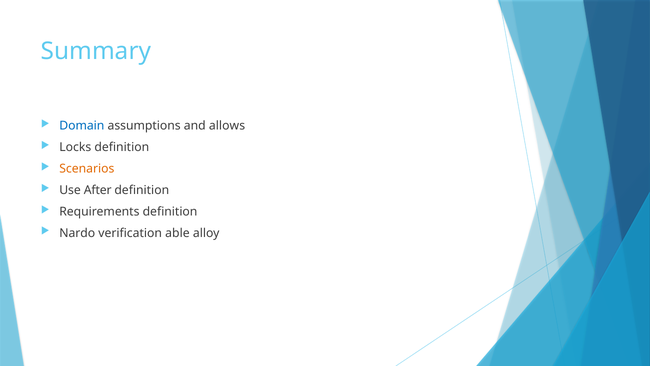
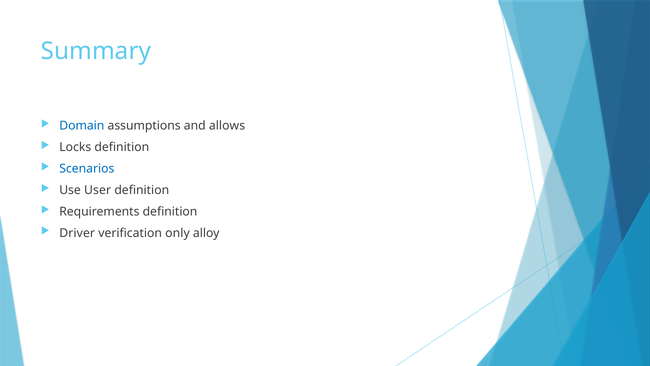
Scenarios colour: orange -> blue (87, 169)
After: After -> User (98, 190)
Nardo: Nardo -> Driver (77, 233)
able: able -> only (177, 233)
